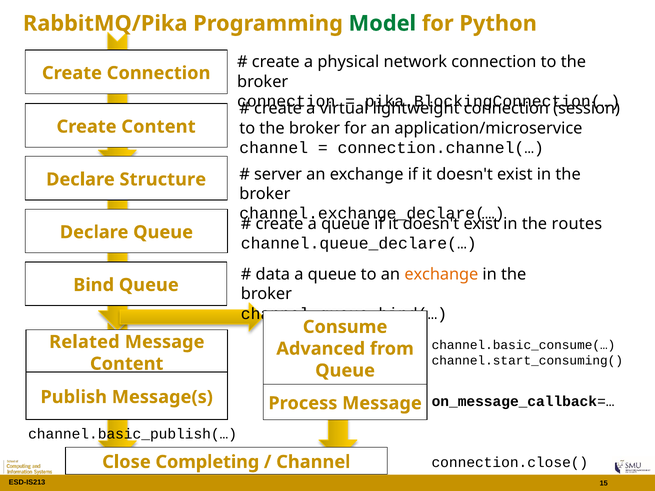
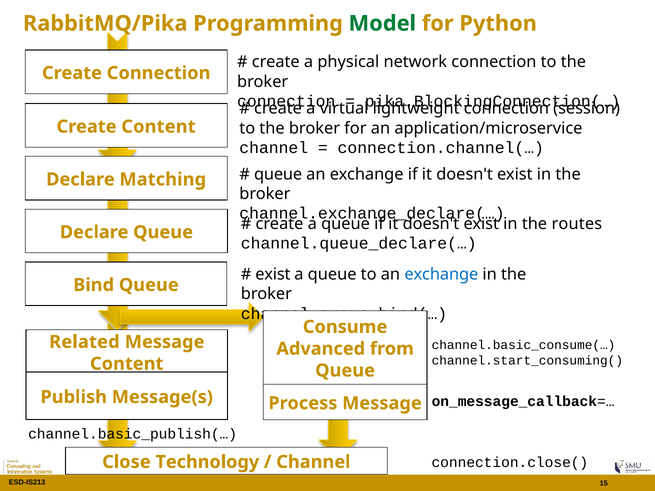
server: server -> queue (278, 174)
Structure: Structure -> Matching (163, 180)
data: data -> exist (273, 274)
exchange colour: orange -> blue (441, 274)
Completing: Completing -> Technology (207, 462)
